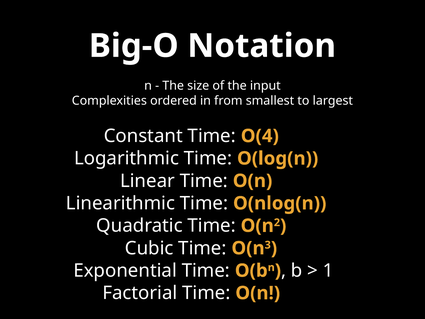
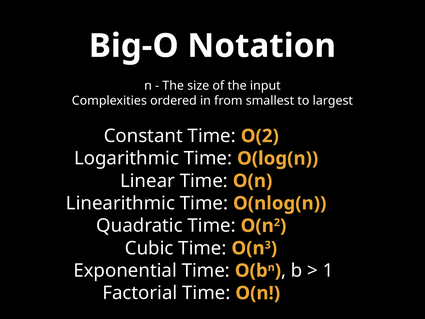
O(4: O(4 -> O(2 (260, 136)
